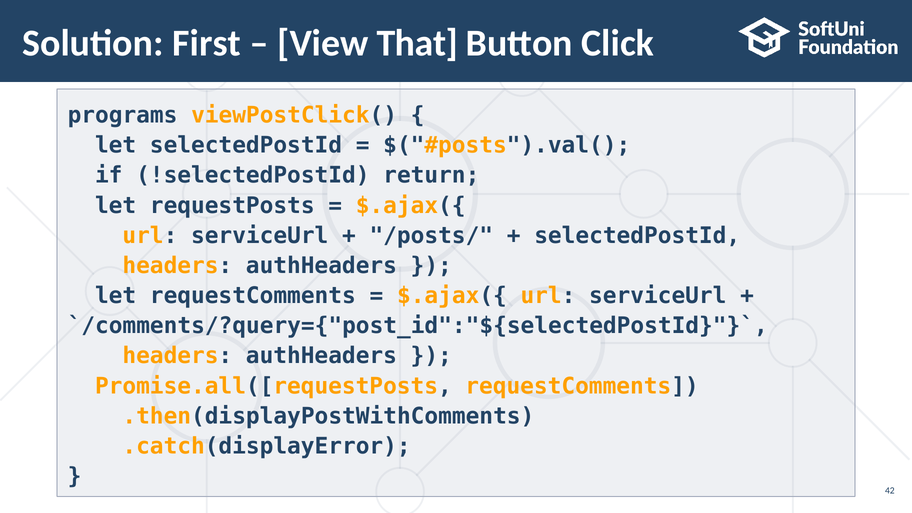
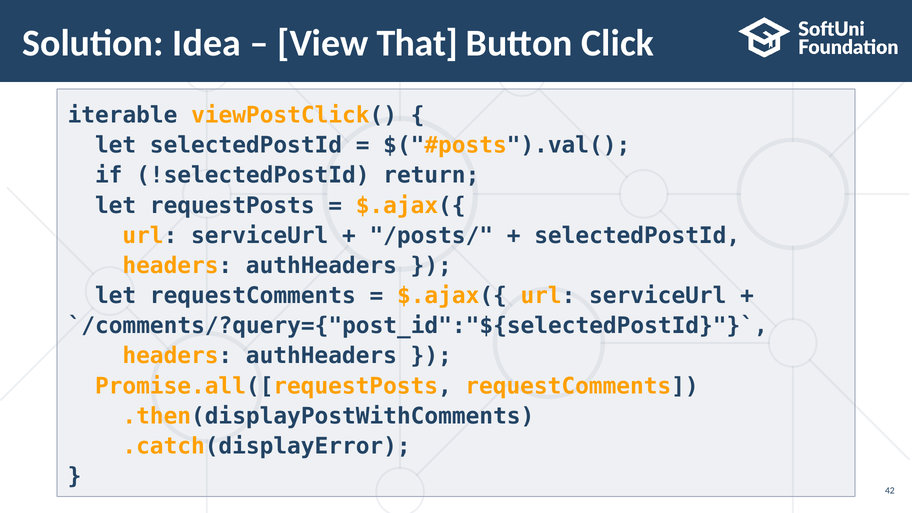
First: First -> Idea (207, 43)
programs: programs -> iterable (123, 115)
